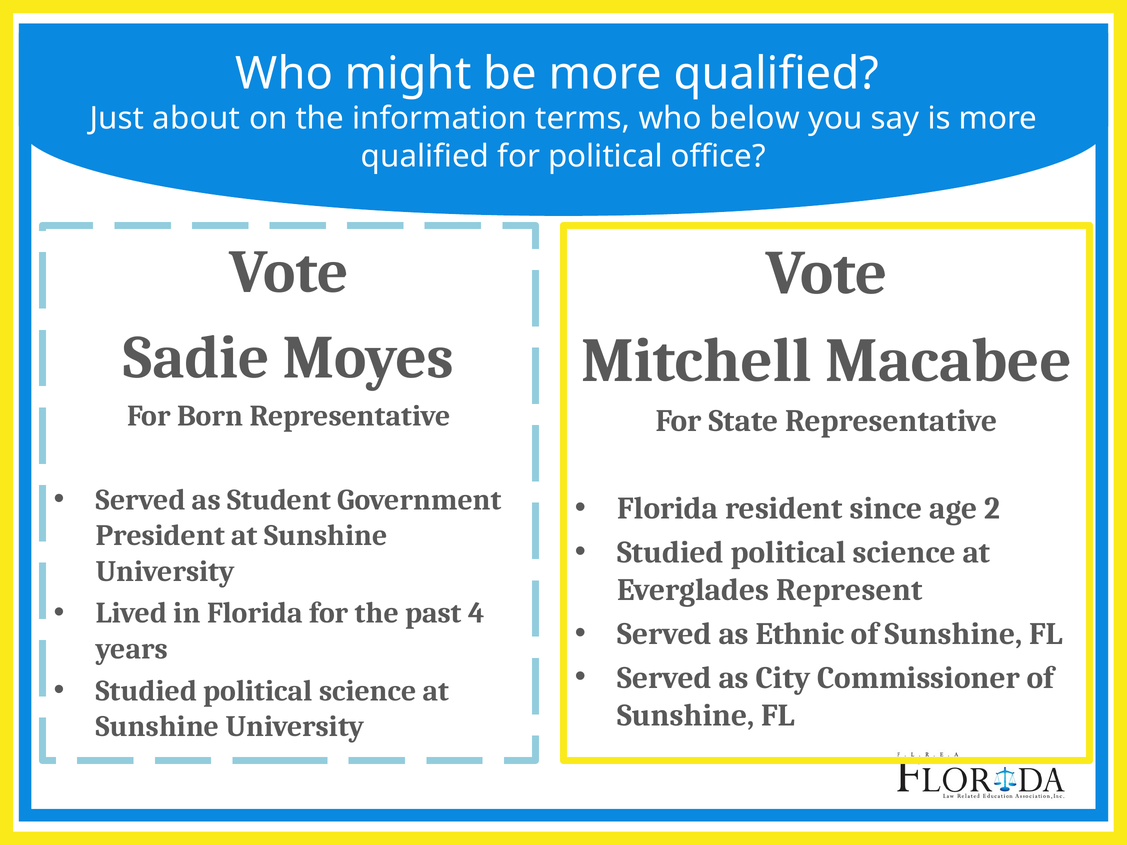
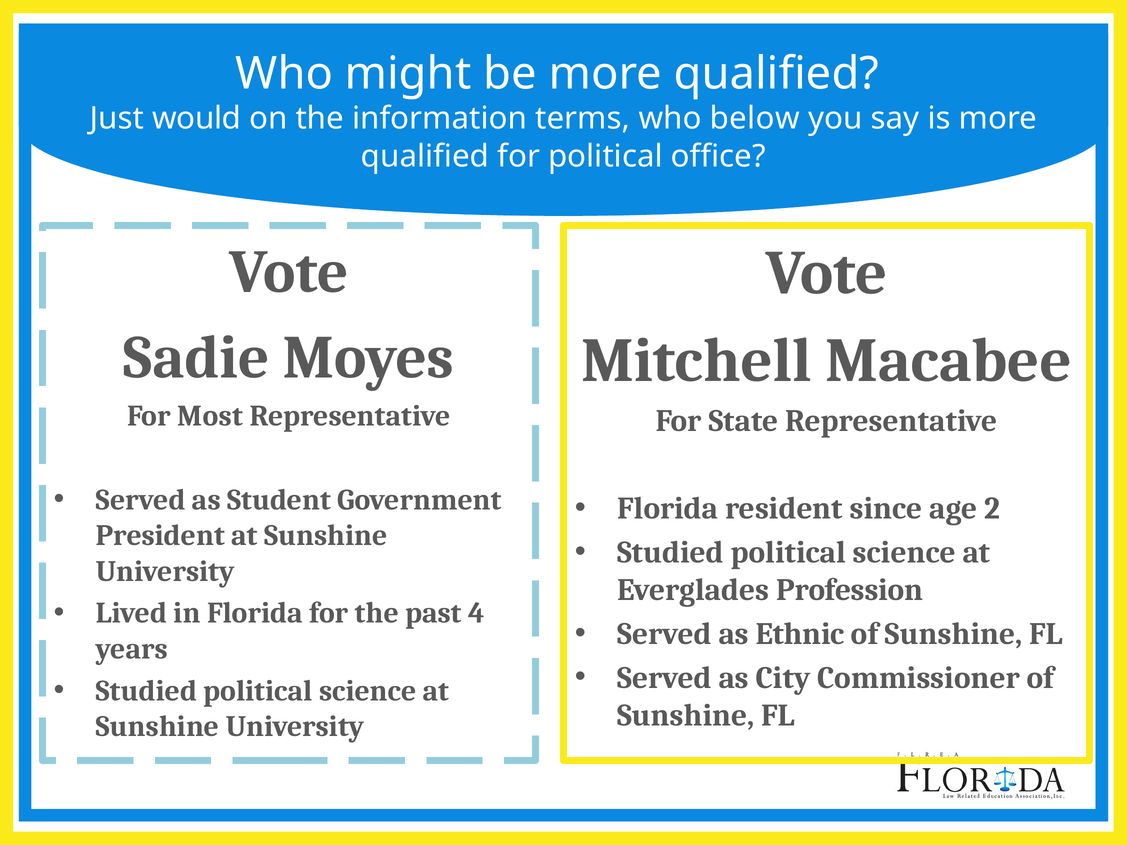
about: about -> would (197, 119)
Born: Born -> Most (210, 416)
Represent: Represent -> Profession (850, 590)
